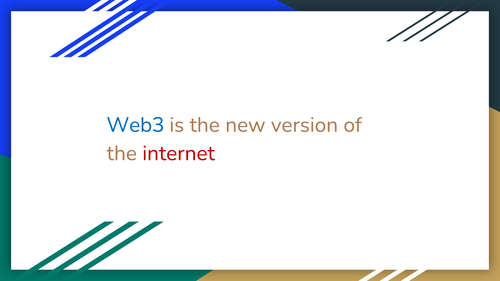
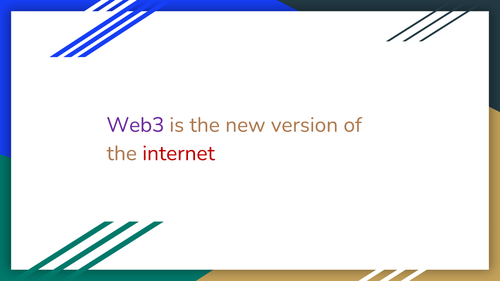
Web3 colour: blue -> purple (135, 125)
